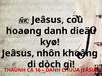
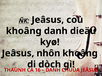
hoaøng: hoaøng -> khoâng (24, 31)
